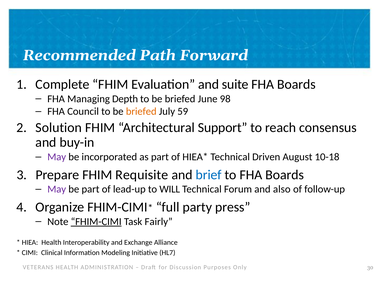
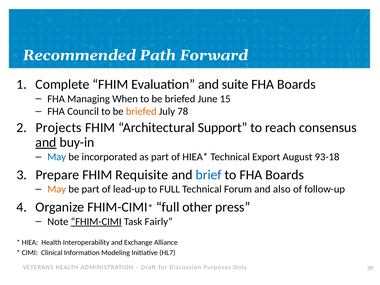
Depth: Depth -> When (125, 99)
98: 98 -> 15 (225, 99)
59: 59 -> 78 (183, 111)
Solution: Solution -> Projects (59, 128)
and underline: none -> present (46, 142)
May colour: purple -> blue (57, 157)
Driven: Driven -> Export (266, 157)
10-18: 10-18 -> 93-18 (327, 157)
May colour: purple -> orange (57, 189)
to WILL: WILL -> FULL (170, 189)
party: party -> other (197, 207)
